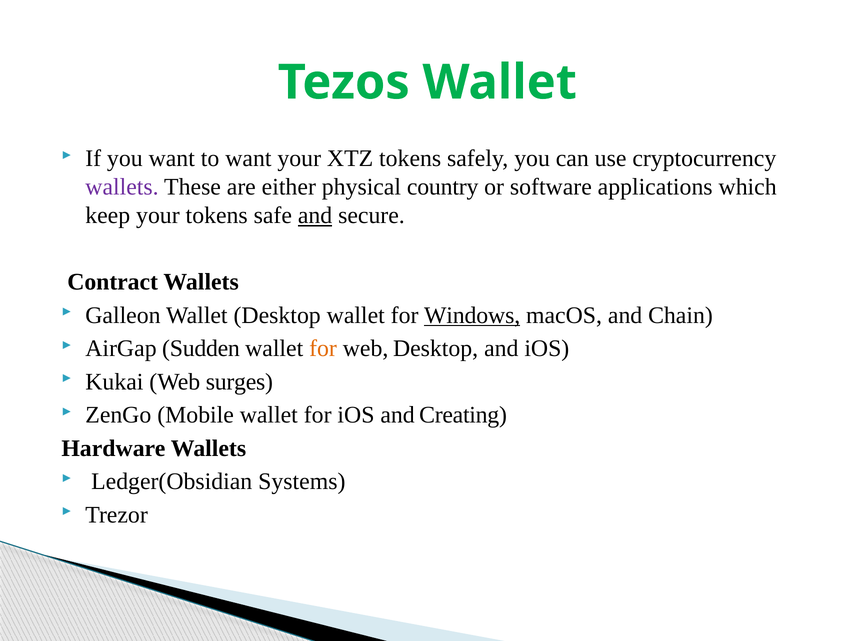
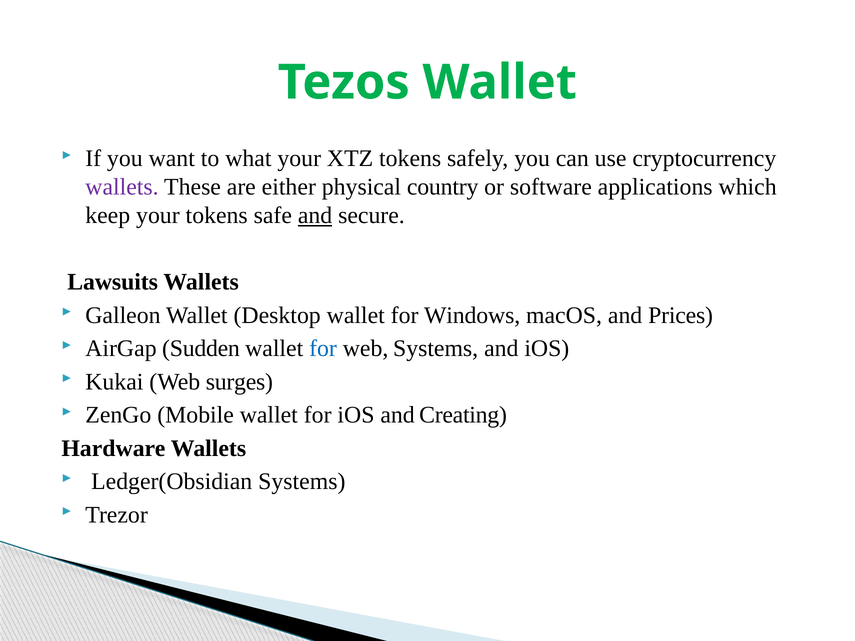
to want: want -> what (248, 159)
Contract: Contract -> Lawsuits (113, 282)
Windows underline: present -> none (472, 315)
Chain: Chain -> Prices (681, 315)
for colour: orange -> blue (323, 349)
web Desktop: Desktop -> Systems (436, 349)
